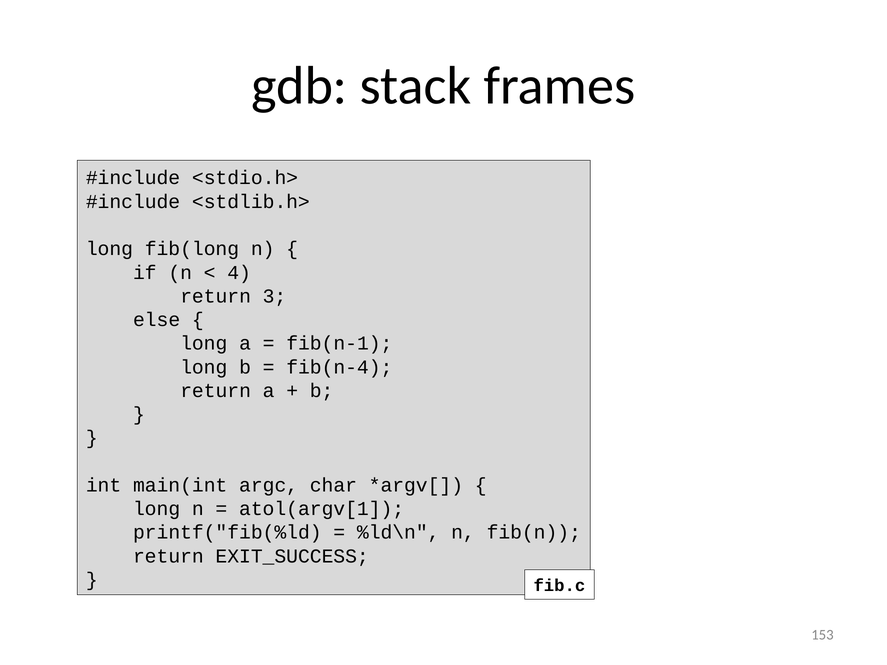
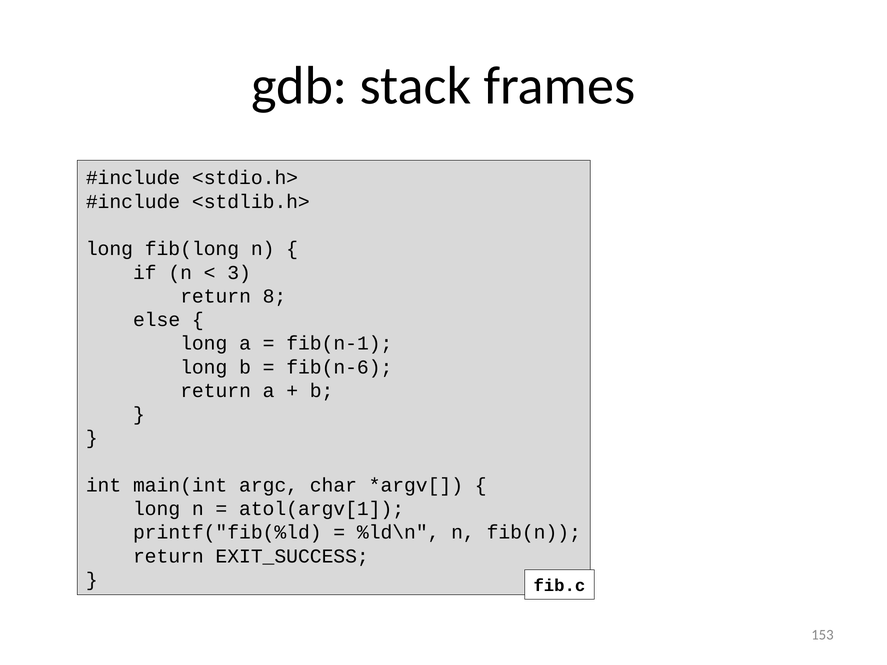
4: 4 -> 3 (239, 273)
3: 3 -> 8 (274, 296)
fib(n-4: fib(n-4 -> fib(n-6 (339, 367)
